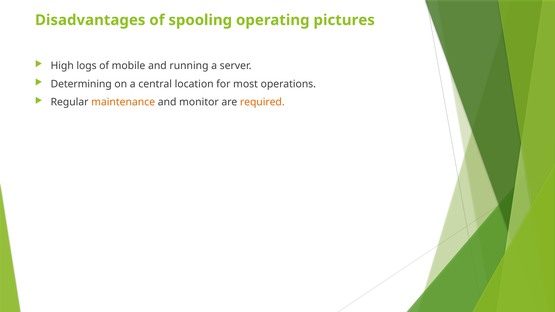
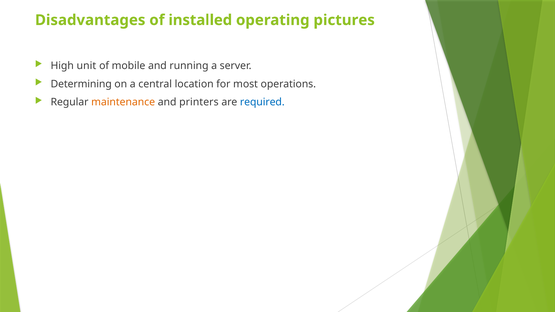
spooling: spooling -> installed (200, 20)
logs: logs -> unit (86, 66)
monitor: monitor -> printers (199, 102)
required colour: orange -> blue (262, 102)
